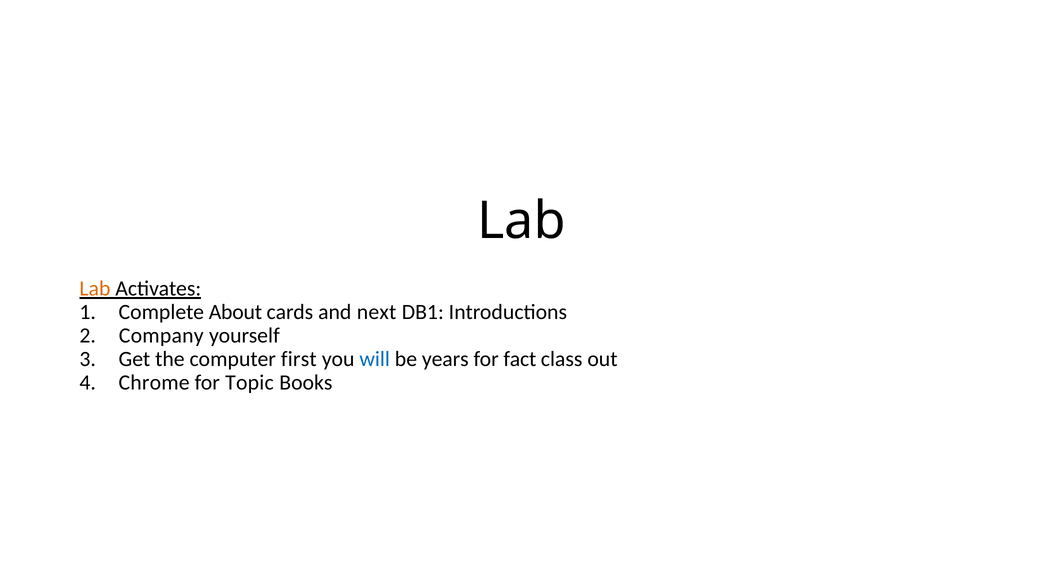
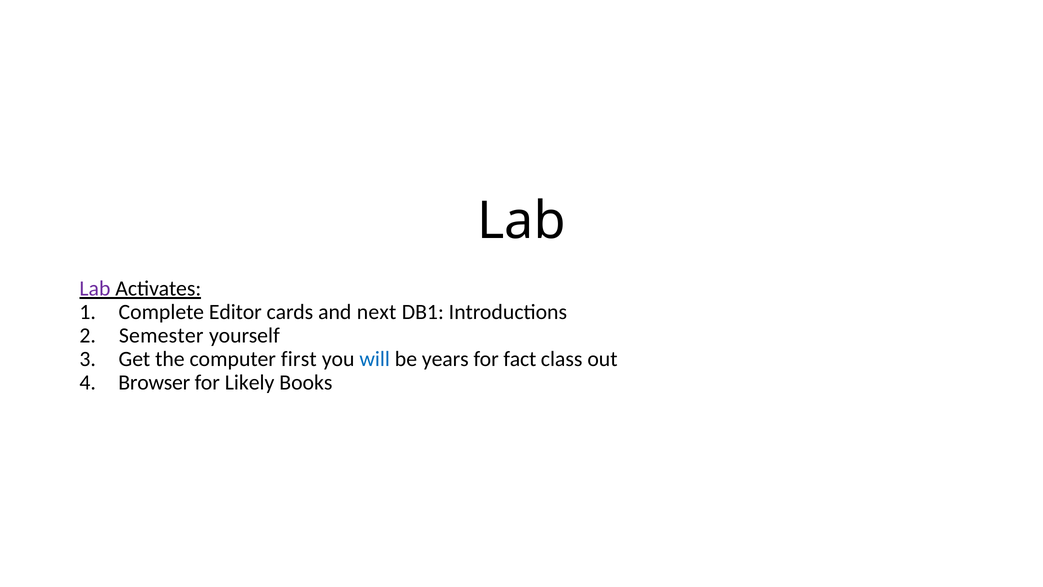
Lab colour: orange -> purple (95, 288)
About: About -> Editor (235, 312)
Company: Company -> Semester (161, 335)
Chrome: Chrome -> Browser (154, 382)
Topic: Topic -> Likely (250, 382)
